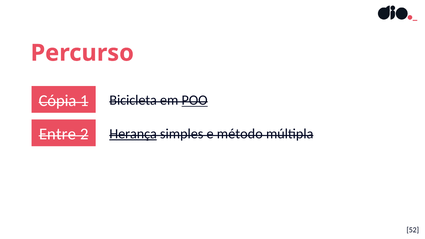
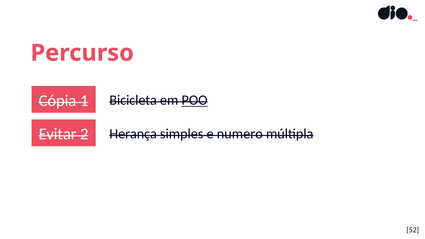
Entre: Entre -> Evitar (58, 134)
Herança underline: present -> none (133, 134)
método: método -> numero (240, 134)
